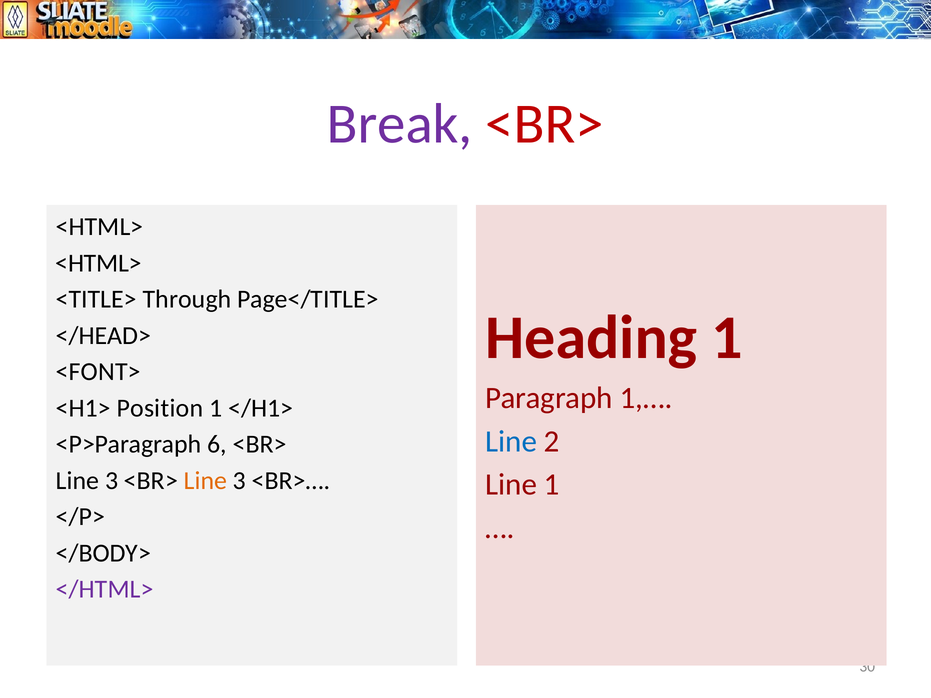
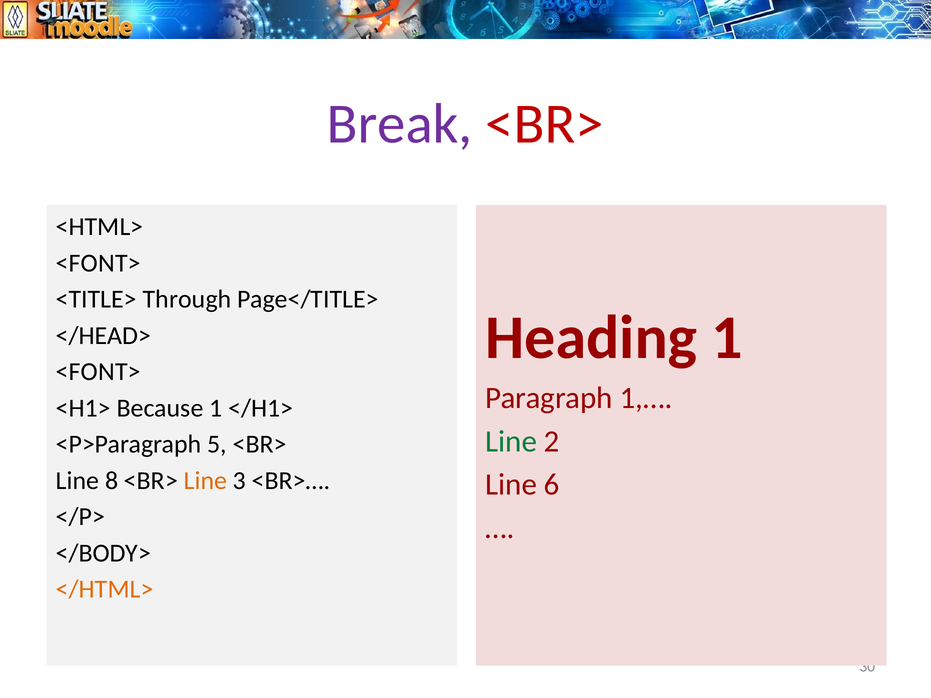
<HTML>: <HTML> -> <FONT> (98, 263)
Position: Position -> Because (160, 408)
Line colour: blue -> green (511, 441)
6: 6 -> 5 (217, 444)
3: 3 -> 8 (112, 481)
Line 1: 1 -> 6 (552, 485)
</HTML> colour: purple -> orange (105, 589)
